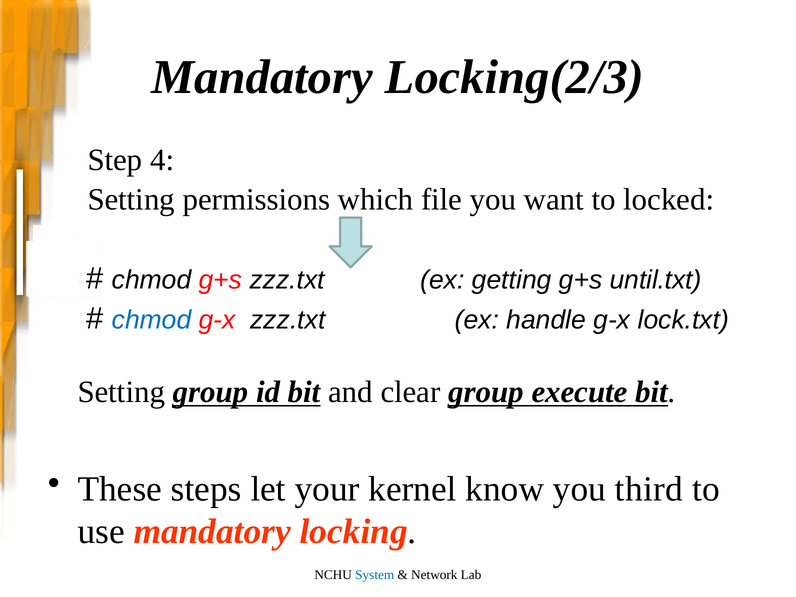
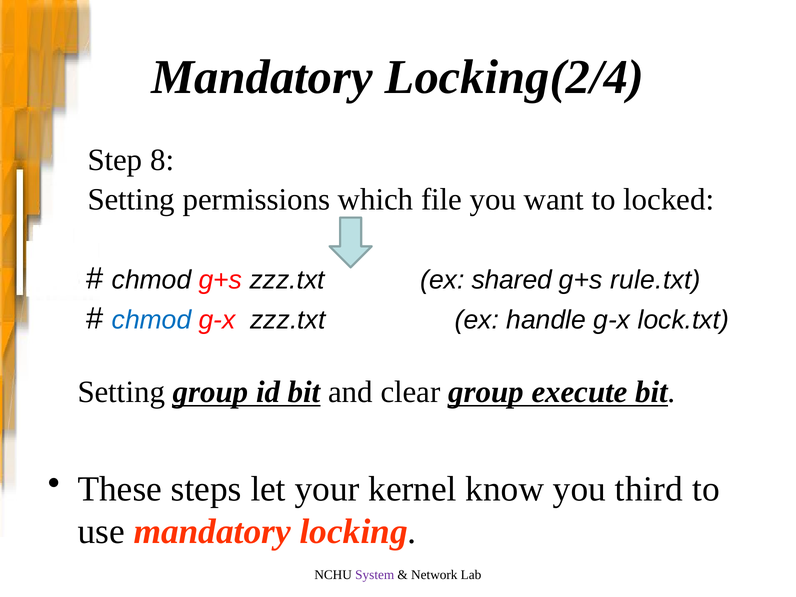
Locking(2/3: Locking(2/3 -> Locking(2/4 (514, 77)
4: 4 -> 8 (162, 160)
getting: getting -> shared (512, 280)
until.txt: until.txt -> rule.txt (655, 280)
System colour: blue -> purple (375, 575)
